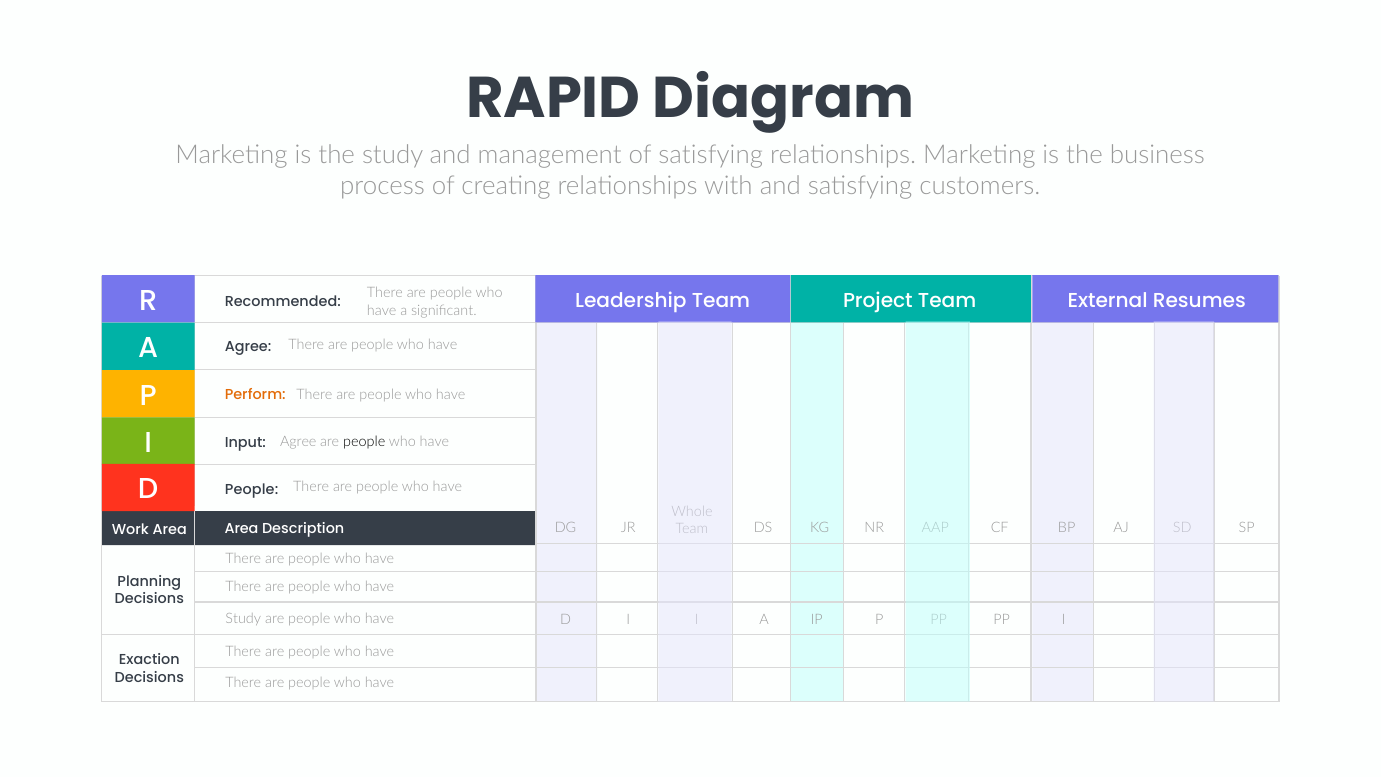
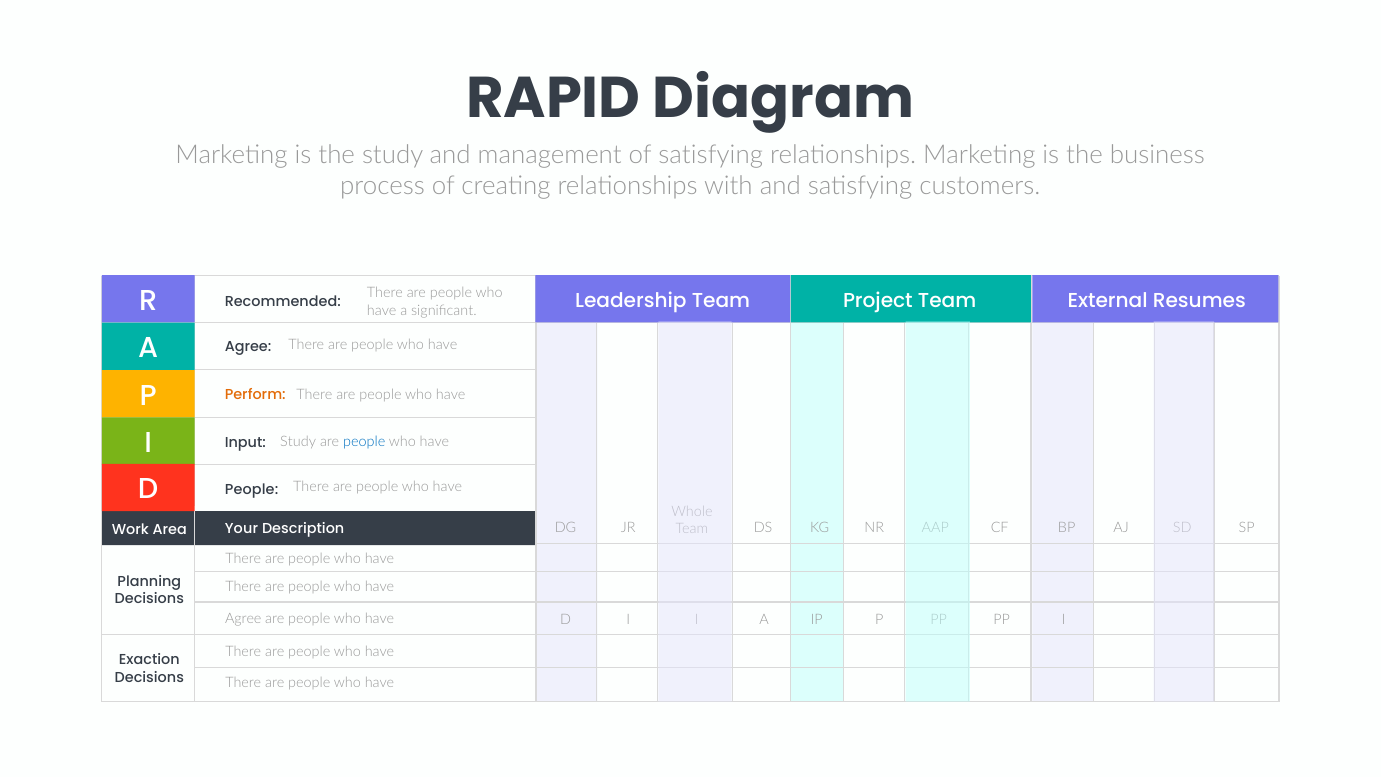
Agree: Agree -> Study (298, 441)
people colour: black -> blue (364, 441)
Area Area: Area -> Your (241, 529)
Study: Study -> Agree (243, 619)
